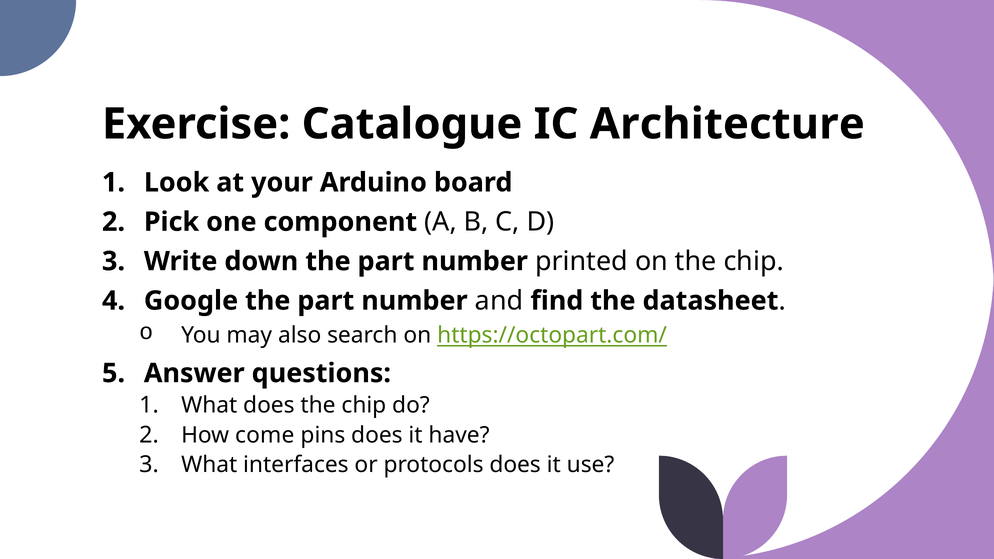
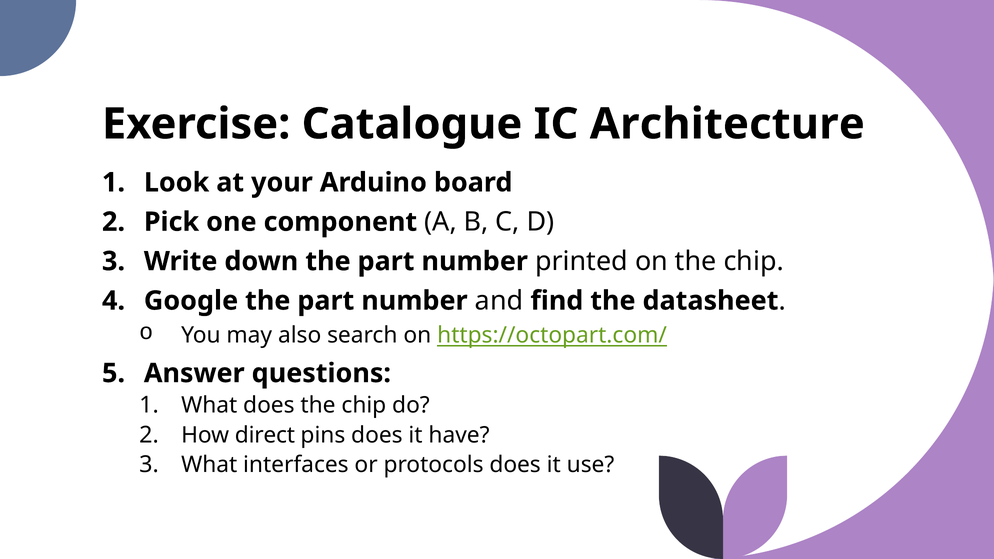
come: come -> direct (265, 435)
